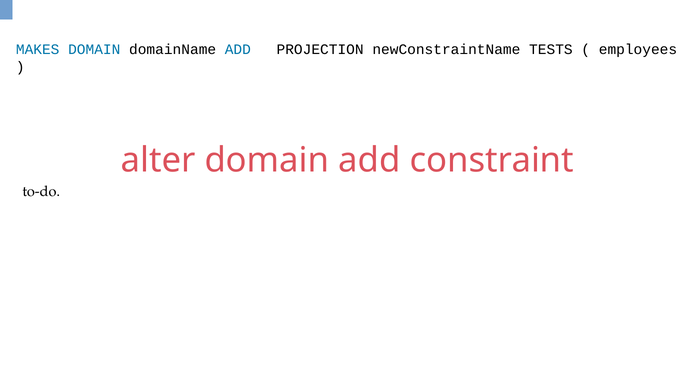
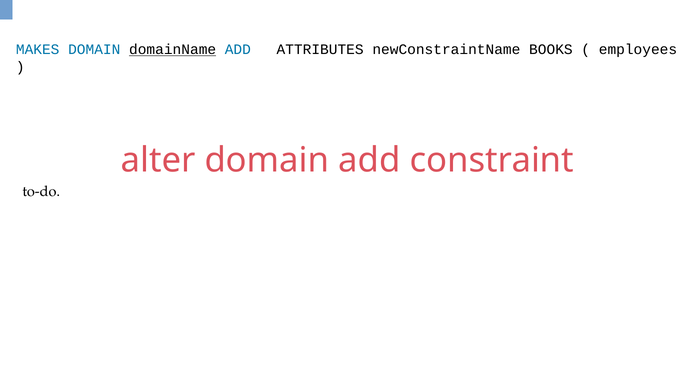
domainName underline: none -> present (173, 50)
PROJECTION: PROJECTION -> ATTRIBUTES (320, 50)
TESTS: TESTS -> BOOKS (551, 50)
